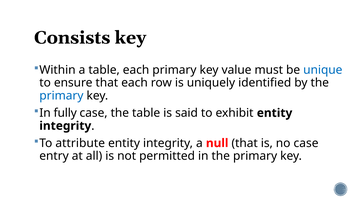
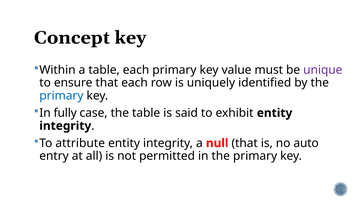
Consists: Consists -> Concept (72, 38)
unique colour: blue -> purple (323, 70)
no case: case -> auto (306, 143)
